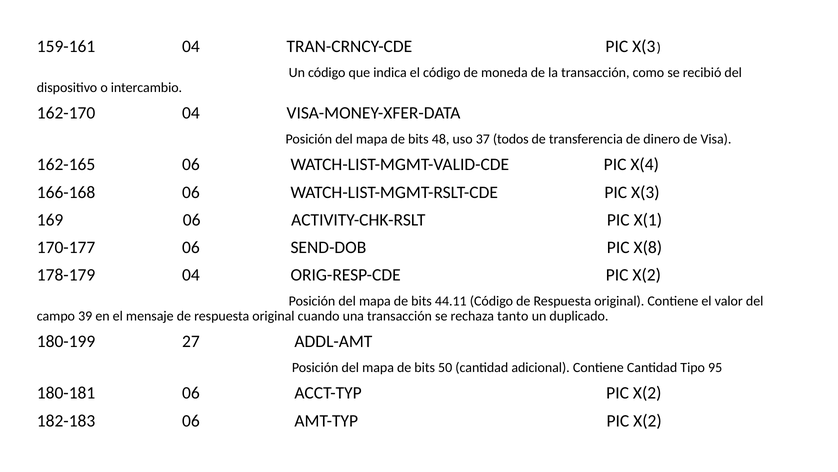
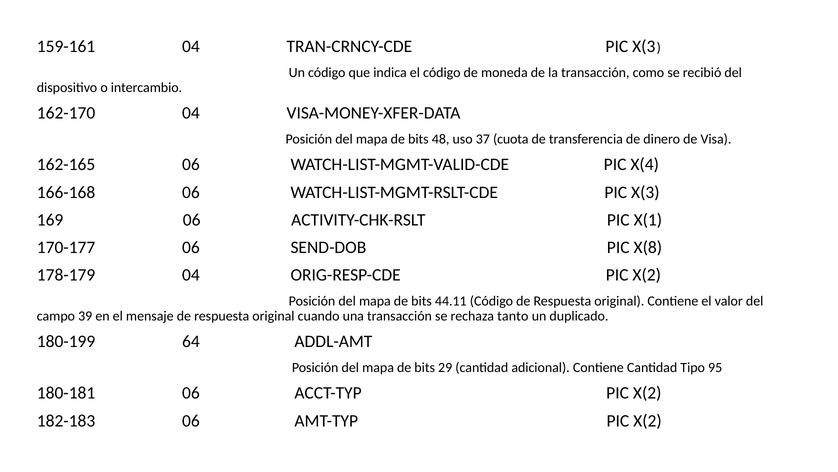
todos: todos -> cuota (511, 139)
27: 27 -> 64 (191, 341)
50: 50 -> 29 (445, 367)
